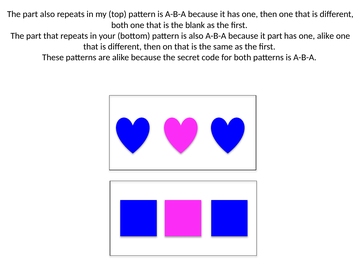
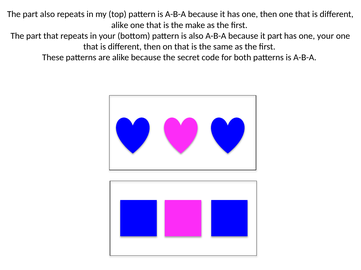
both: both -> alike (120, 25)
blank: blank -> make (195, 25)
one alike: alike -> your (325, 36)
